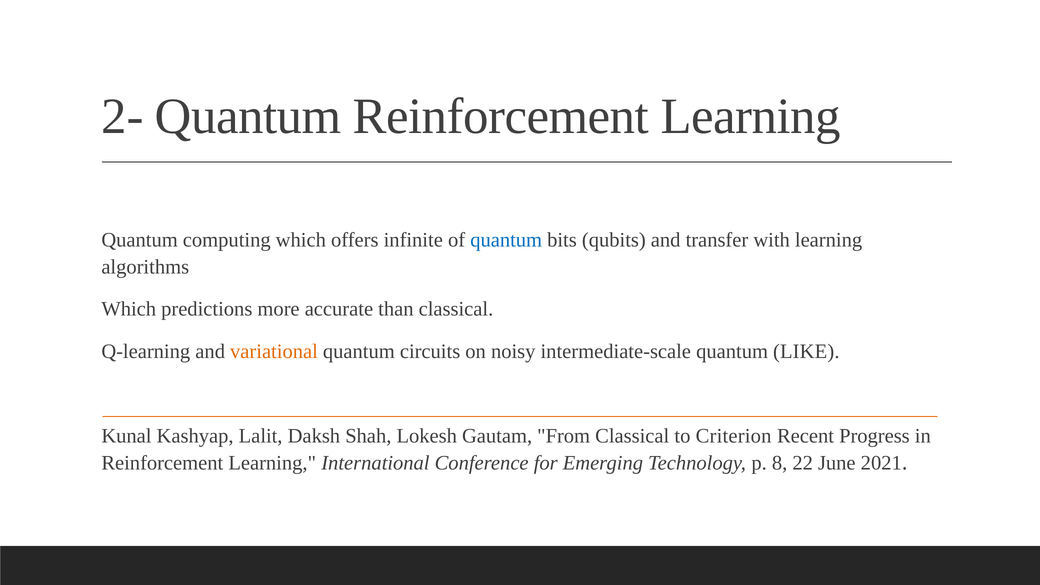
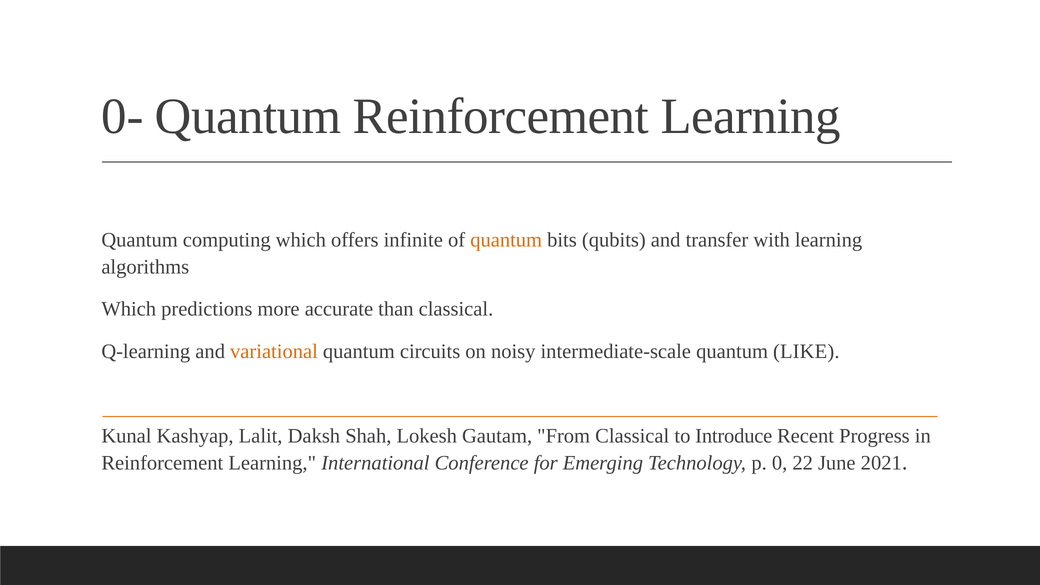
2-: 2- -> 0- (122, 116)
quantum colour: blue -> orange (506, 240)
Criterion: Criterion -> Introduce (734, 436)
8: 8 -> 0 (780, 463)
